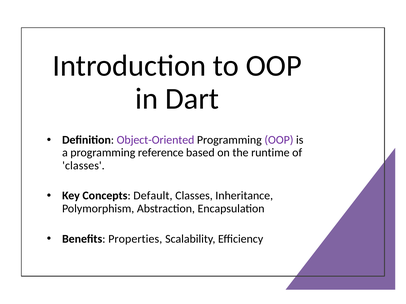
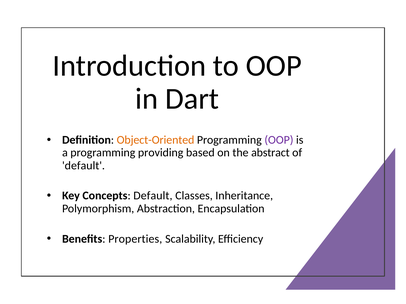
Object-Oriented colour: purple -> orange (156, 140)
reference: reference -> providing (161, 153)
runtime: runtime -> abstract (270, 153)
classes: classes -> default (84, 166)
